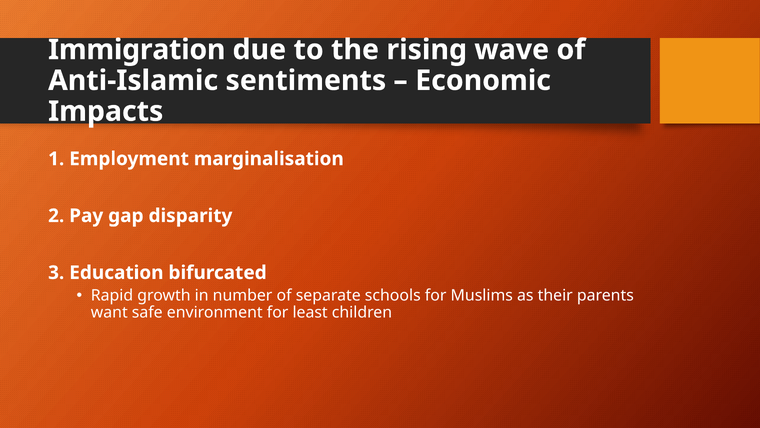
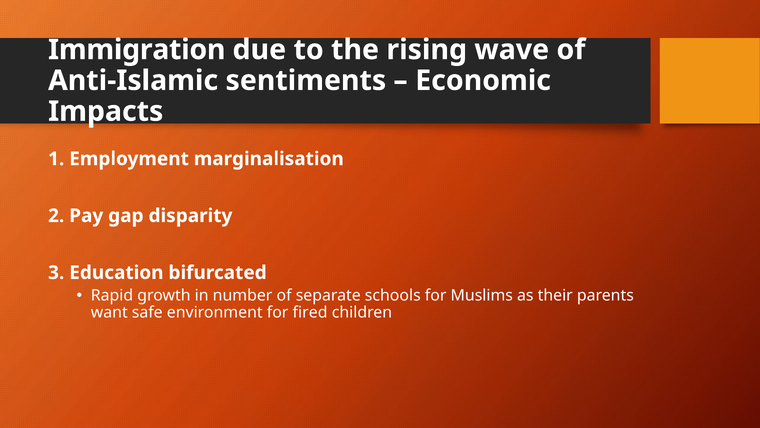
least: least -> fired (310, 312)
